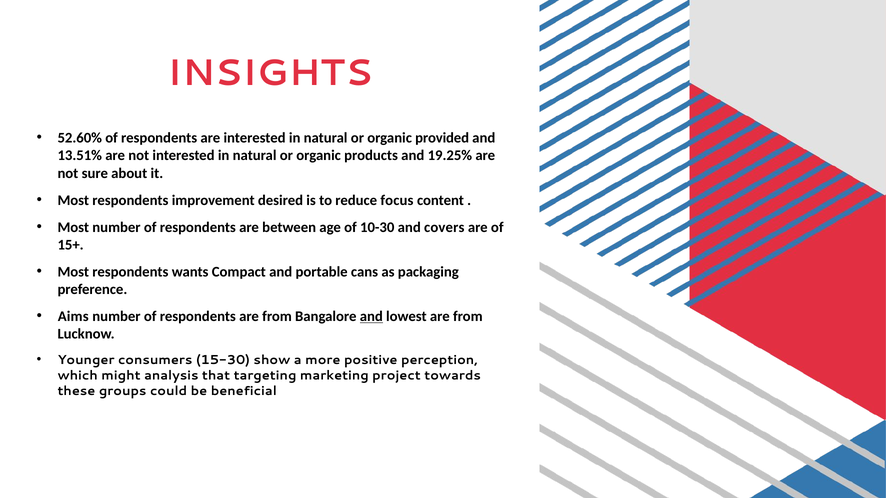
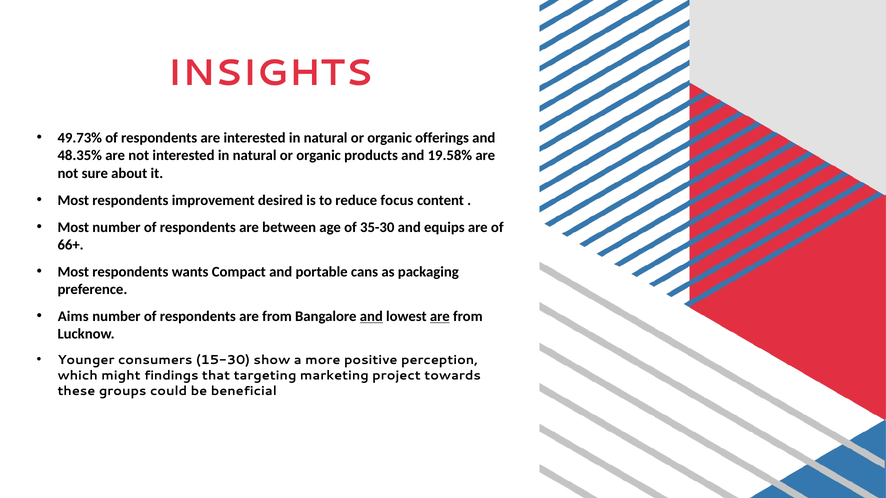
52.60%: 52.60% -> 49.73% (80, 138)
provided: provided -> offerings (442, 138)
13.51%: 13.51% -> 48.35% (80, 156)
19.25%: 19.25% -> 19.58% (450, 156)
10-30: 10-30 -> 35-30 (377, 227)
covers: covers -> equips (444, 227)
15+: 15+ -> 66+ (71, 245)
are underline: none -> present (440, 317)
analysis: analysis -> findings (171, 376)
